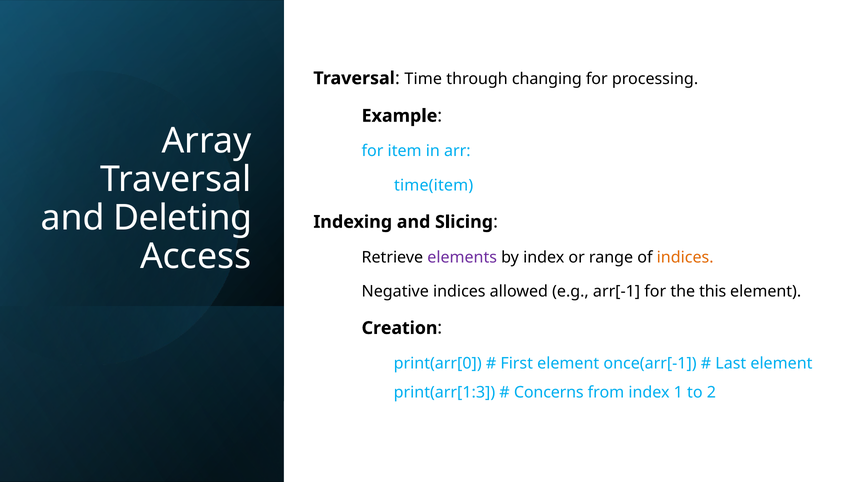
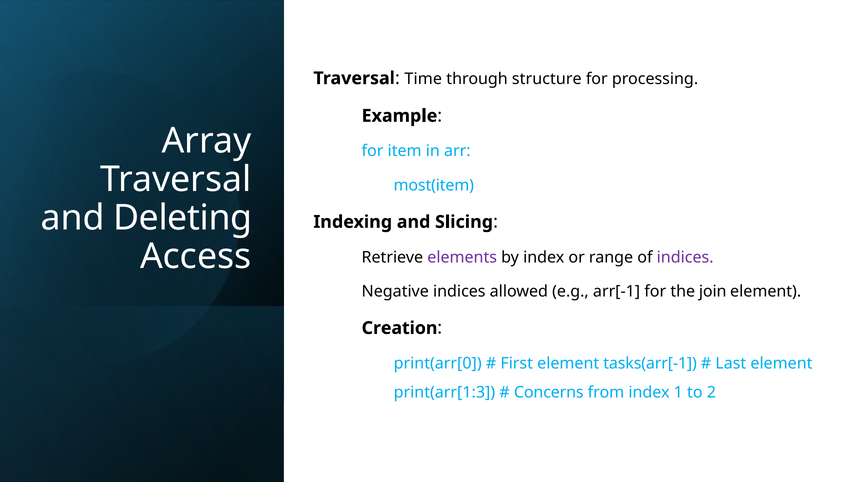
changing: changing -> structure (547, 79)
time(item: time(item -> most(item (434, 185)
indices colour: orange -> purple (685, 257)
this: this -> join (713, 292)
once(arr[-1: once(arr[-1 -> tasks(arr[-1 (650, 363)
